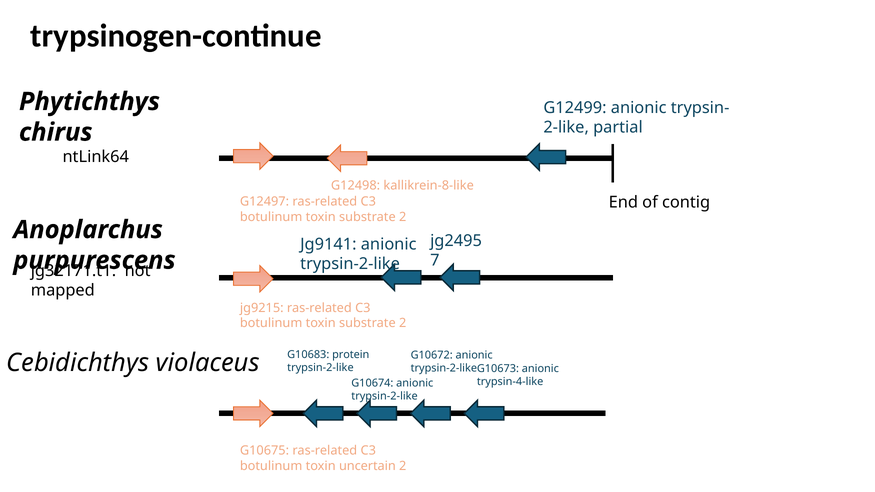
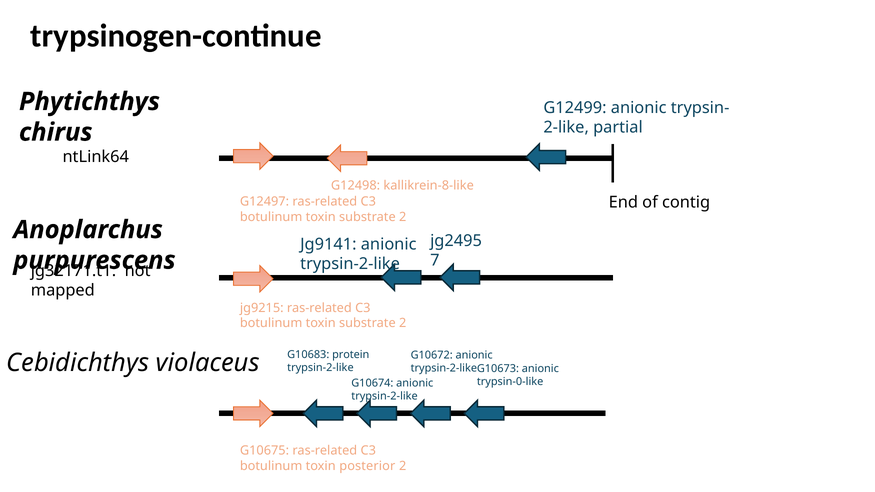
trypsin-4-like: trypsin-4-like -> trypsin-0-like (510, 382)
uncertain: uncertain -> posterior (367, 466)
